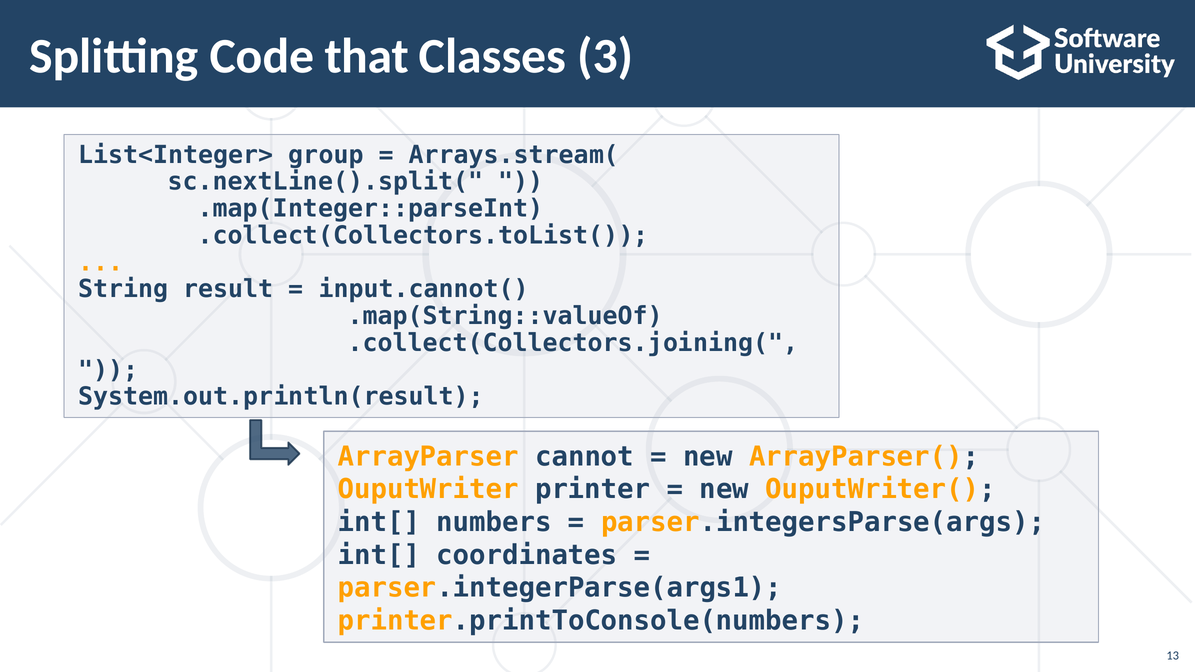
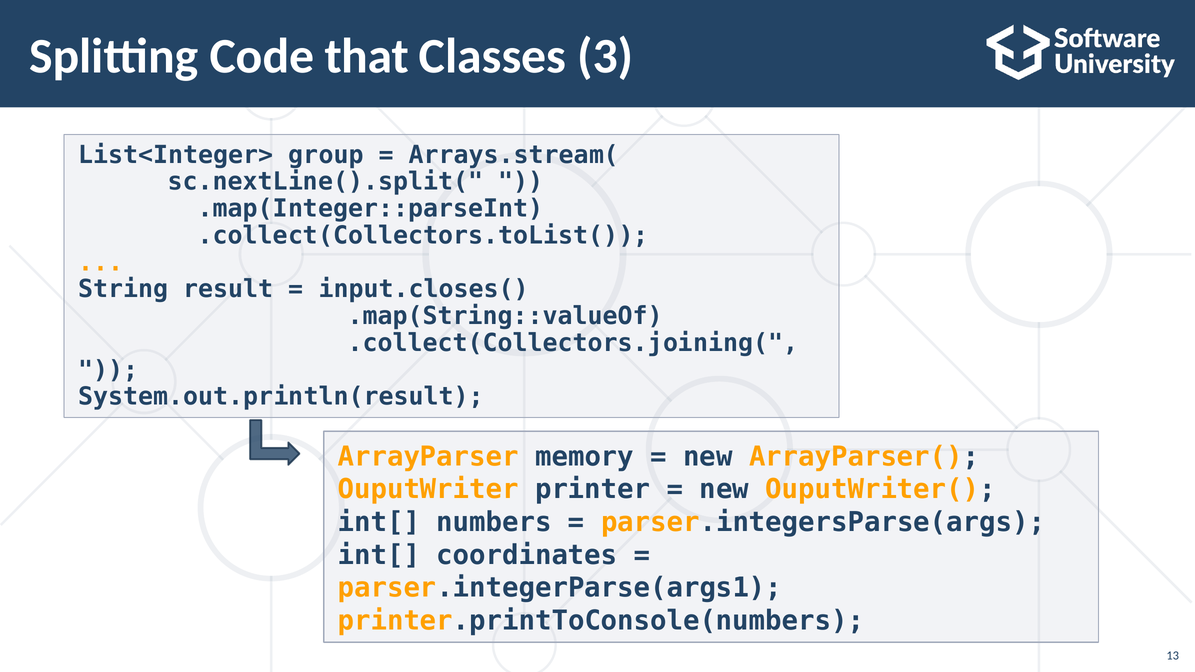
input.cannot(: input.cannot( -> input.closes( (424, 289)
cannot: cannot -> memory (585, 457)
